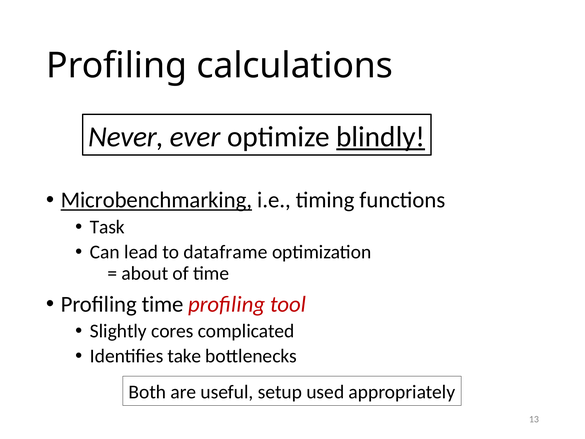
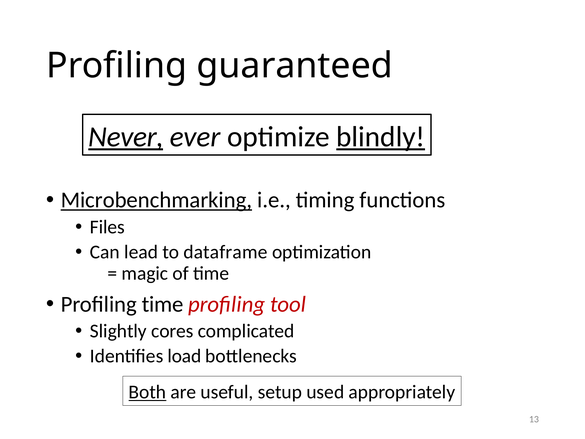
calculations: calculations -> guaranteed (295, 66)
Never underline: none -> present (126, 137)
Task: Task -> Files (107, 227)
about: about -> magic (145, 273)
take: take -> load (184, 356)
Both underline: none -> present (147, 392)
